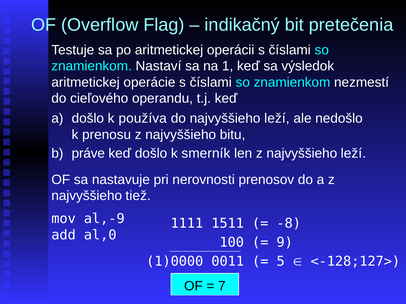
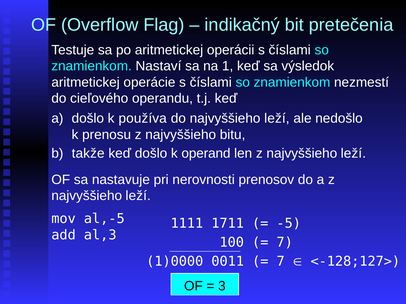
práve: práve -> takže (88, 154)
smerník: smerník -> operand (206, 154)
tiež: tiež -> leží (138, 196)
al,-9: al,-9 -> al,-5 (104, 219)
1511: 1511 -> 1711 (228, 224)
-8: -8 -> -5 (289, 224)
al,0: al,0 -> al,3 (100, 235)
9: 9 -> 7 (285, 243)
5: 5 -> 7 (281, 262)
7: 7 -> 3 (222, 286)
